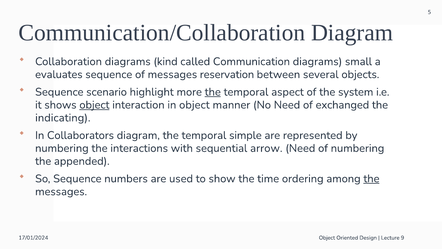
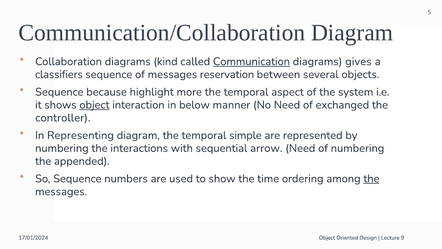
Communication underline: none -> present (251, 61)
small: small -> gives (358, 61)
evaluates: evaluates -> classifiers (59, 74)
scenario: scenario -> because (107, 92)
the underline: present -> none (213, 92)
in object: object -> below (194, 105)
indicating: indicating -> controller (63, 118)
Collaborators: Collaborators -> Representing (80, 135)
